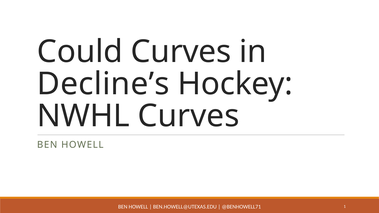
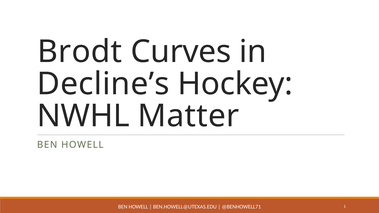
Could: Could -> Brodt (80, 52)
NWHL Curves: Curves -> Matter (188, 116)
